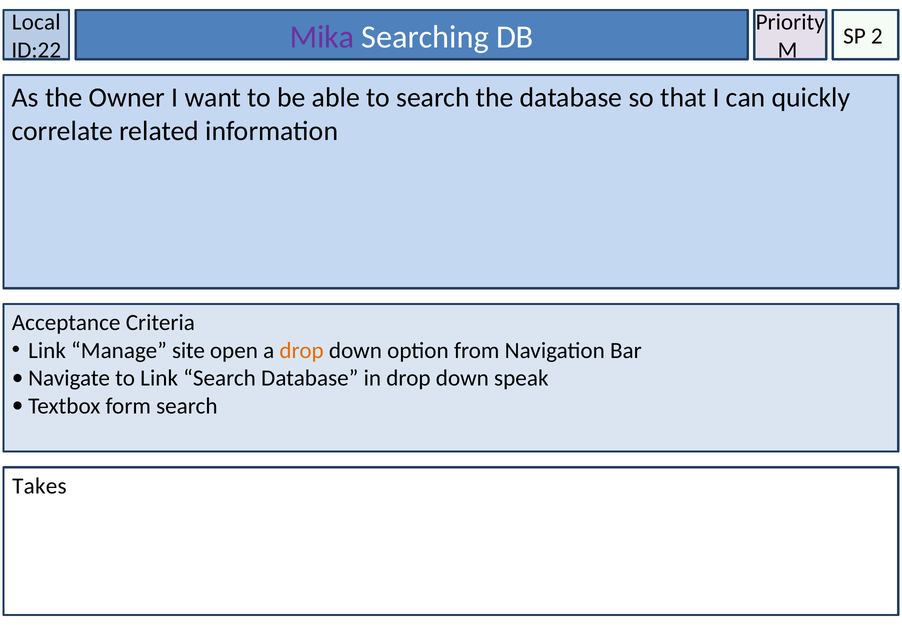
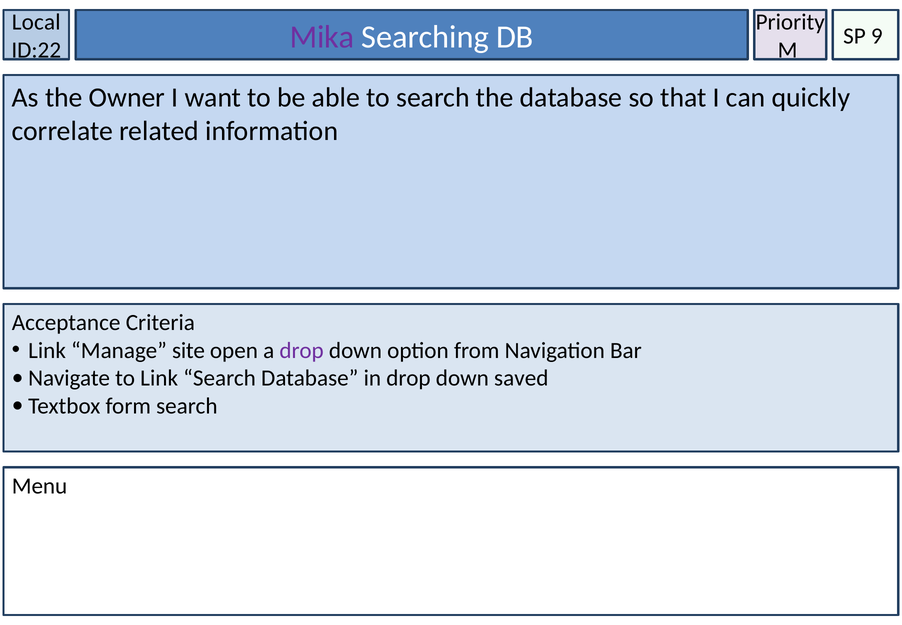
2: 2 -> 9 (877, 36)
drop colour: orange -> purple (302, 350)
speak: speak -> saved (521, 378)
Takes: Takes -> Menu (40, 486)
